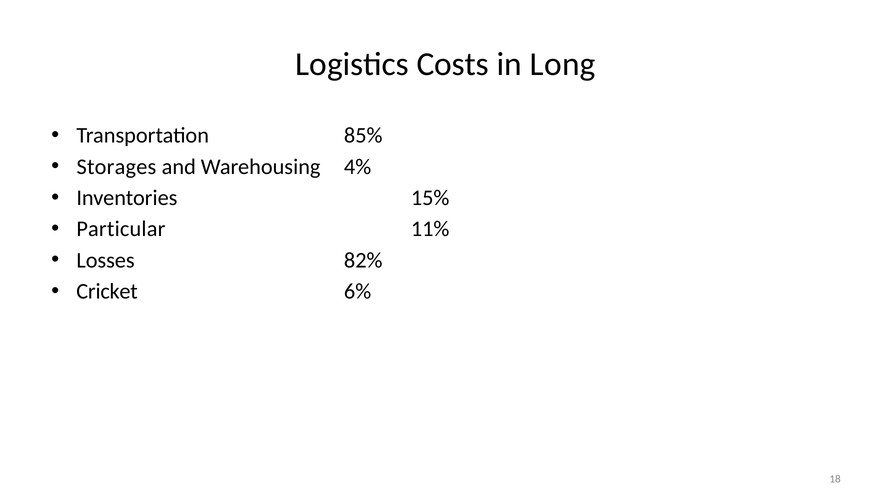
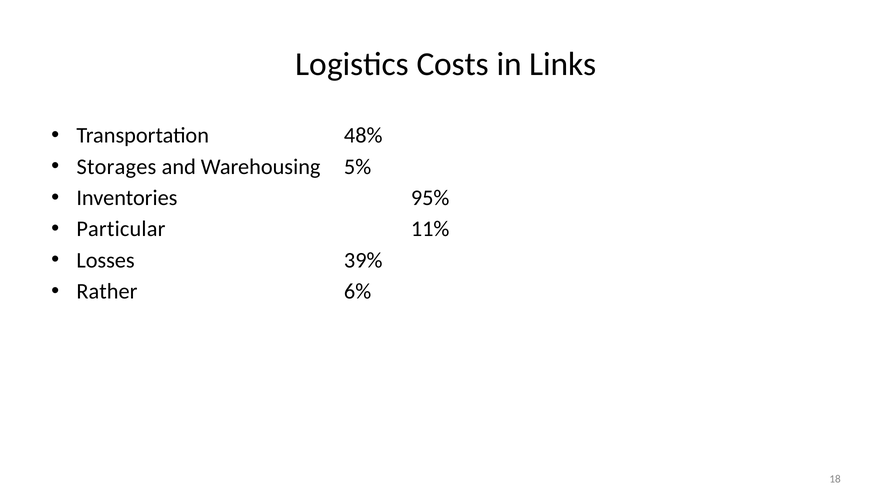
Long: Long -> Links (563, 64)
85%: 85% -> 48% (363, 135)
4%: 4% -> 5% (358, 167)
15%: 15% -> 95% (430, 198)
82%: 82% -> 39% (363, 260)
Cricket: Cricket -> Rather (107, 291)
